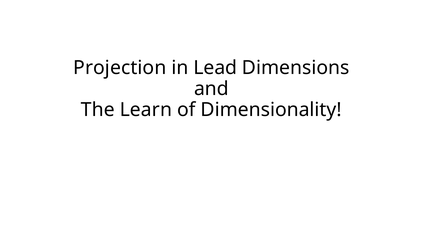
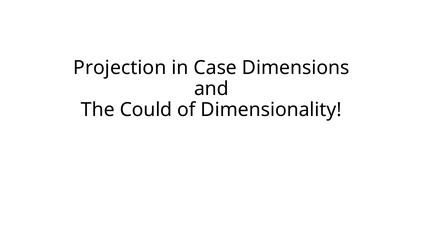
Lead: Lead -> Case (215, 68)
Learn: Learn -> Could (146, 110)
